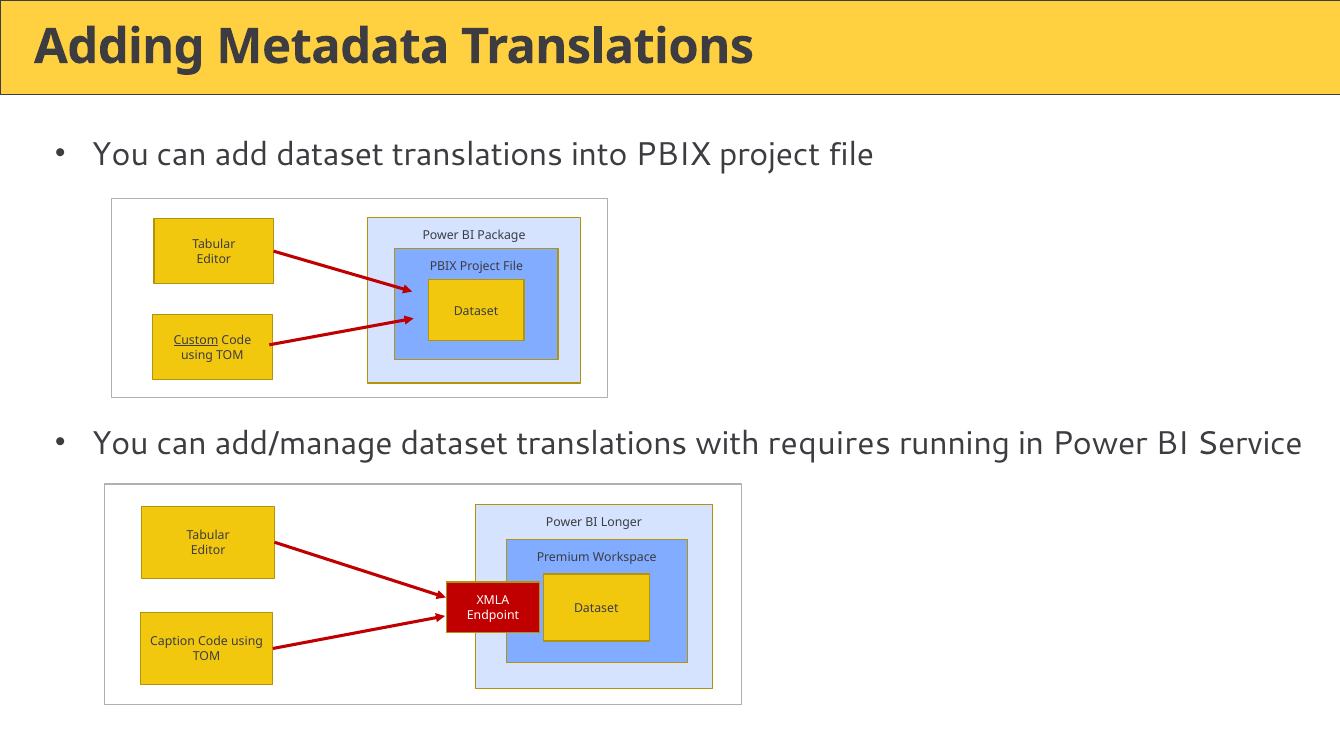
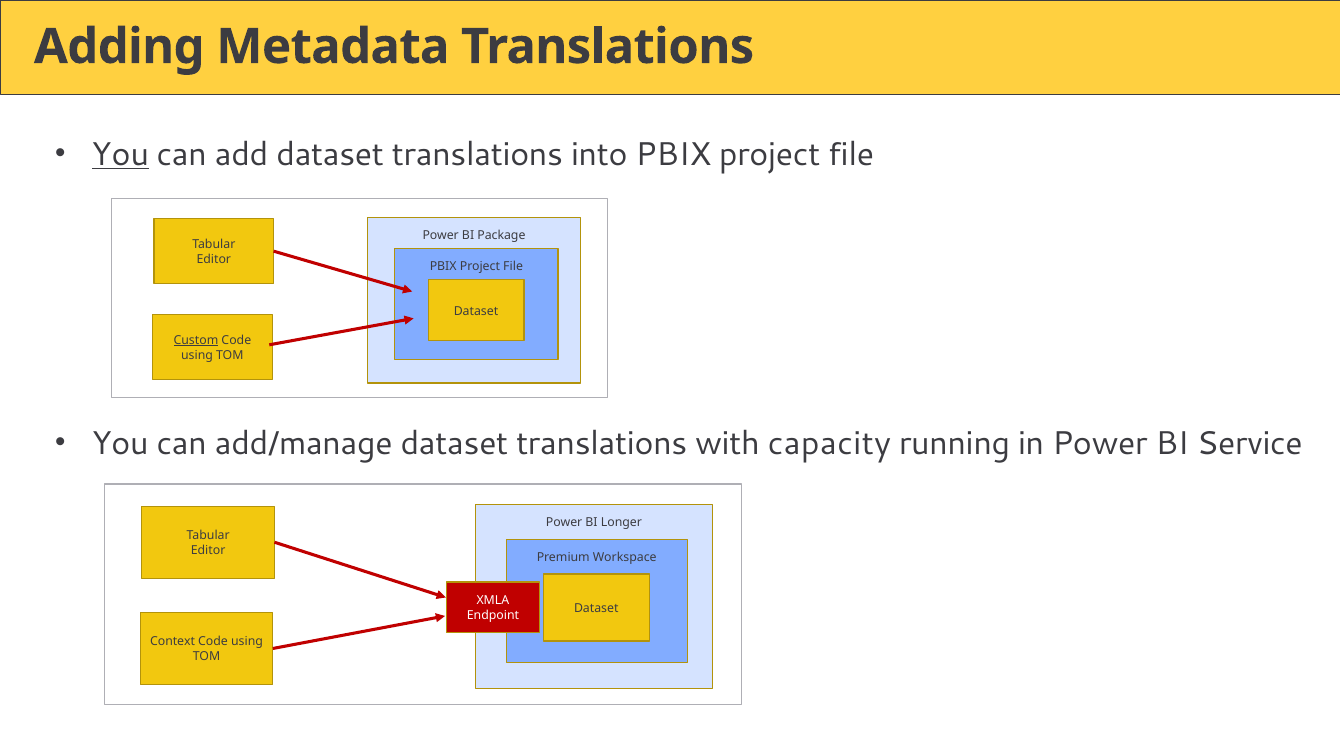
You underline: none -> present (120, 154)
requires: requires -> capacity (829, 443)
Caption: Caption -> Context (173, 642)
